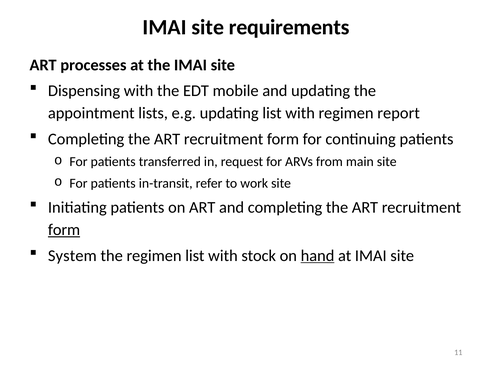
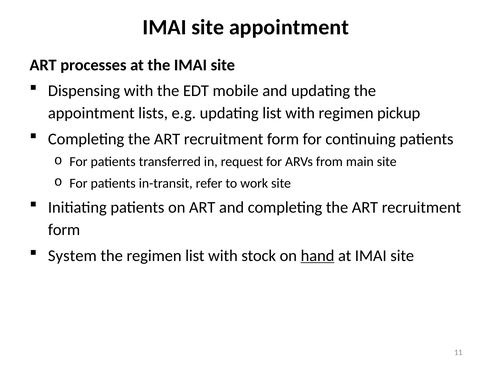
site requirements: requirements -> appointment (289, 27)
report: report -> pickup (399, 113)
form underline: present -> none (64, 230)
